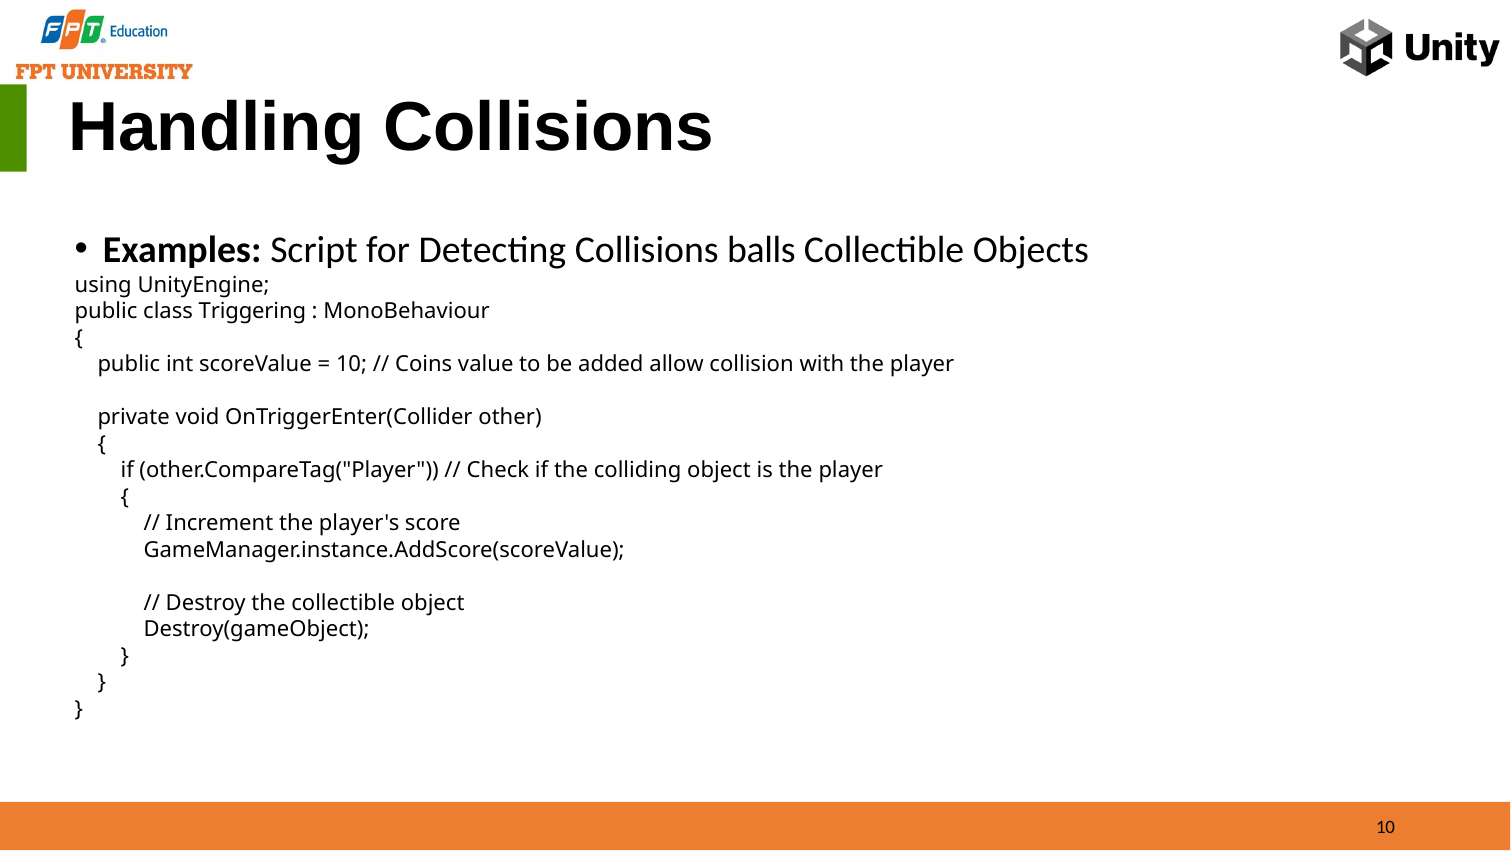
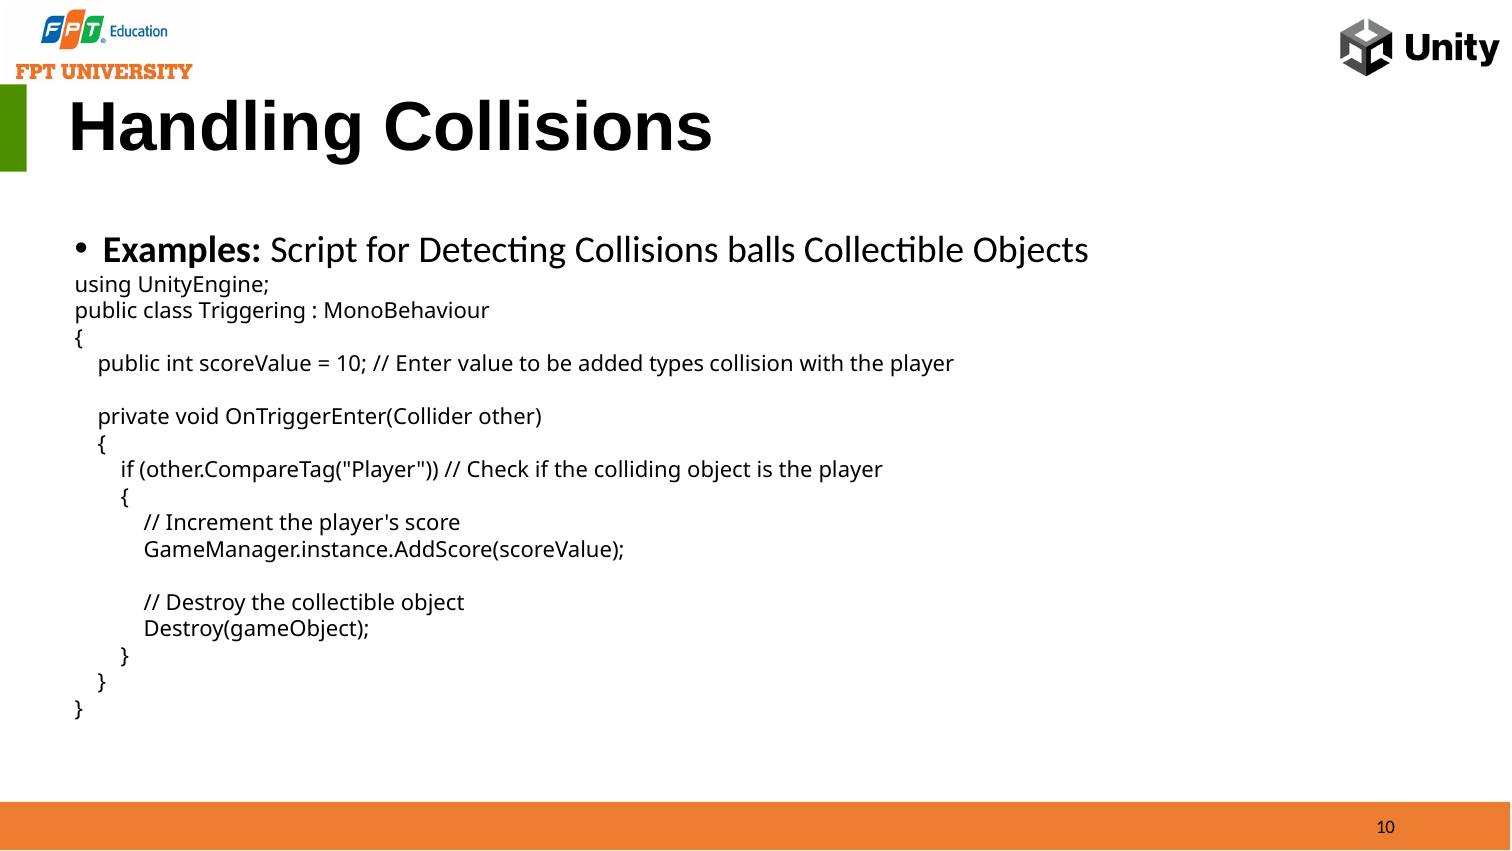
Coins: Coins -> Enter (424, 364)
allow: allow -> types (677, 364)
